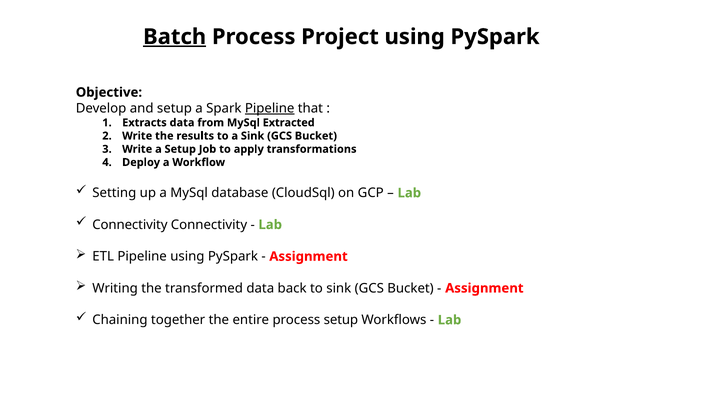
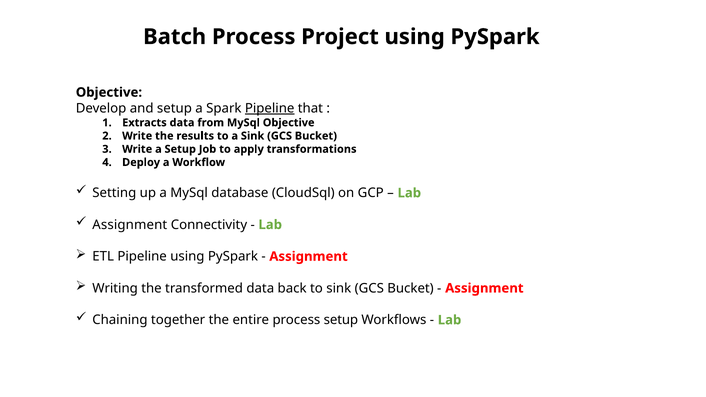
Batch underline: present -> none (175, 37)
MySql Extracted: Extracted -> Objective (289, 123)
Connectivity: Connectivity -> Assignment (130, 225)
